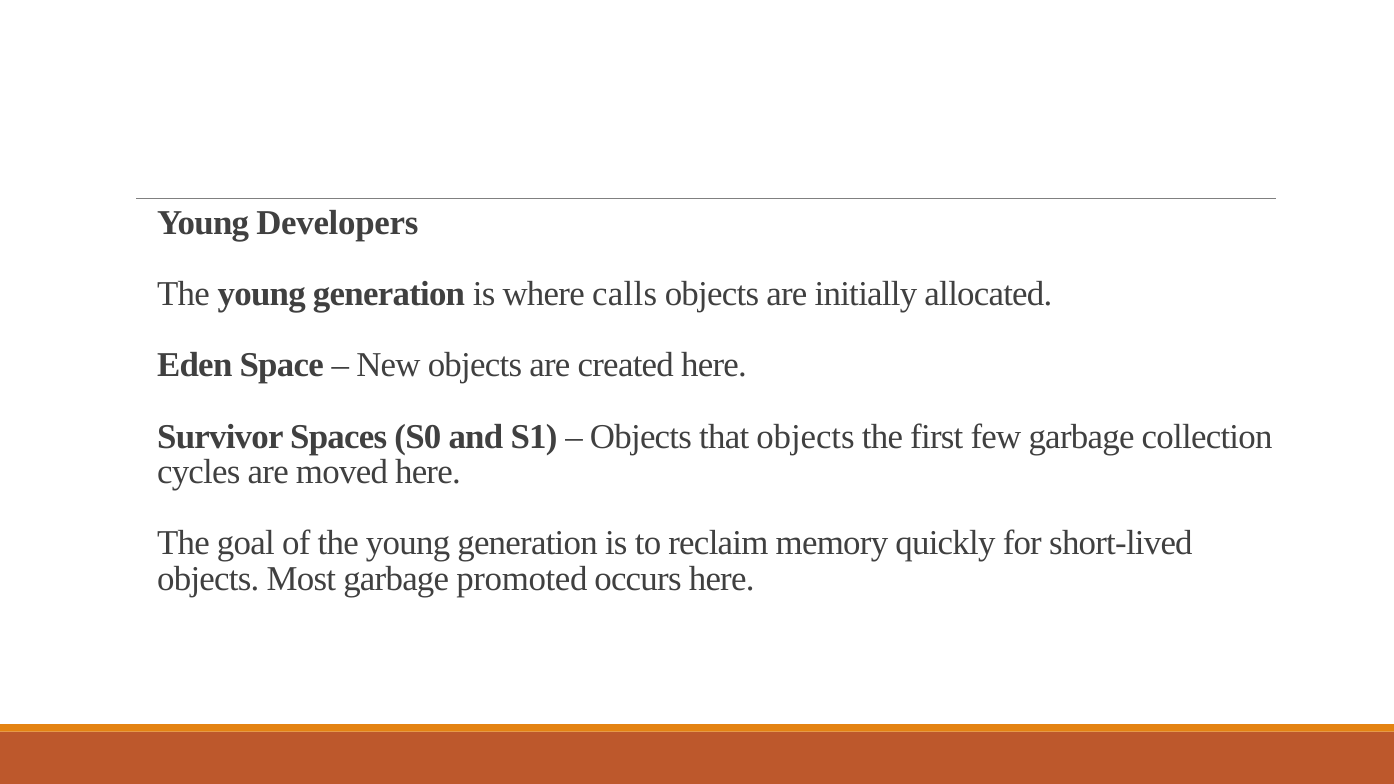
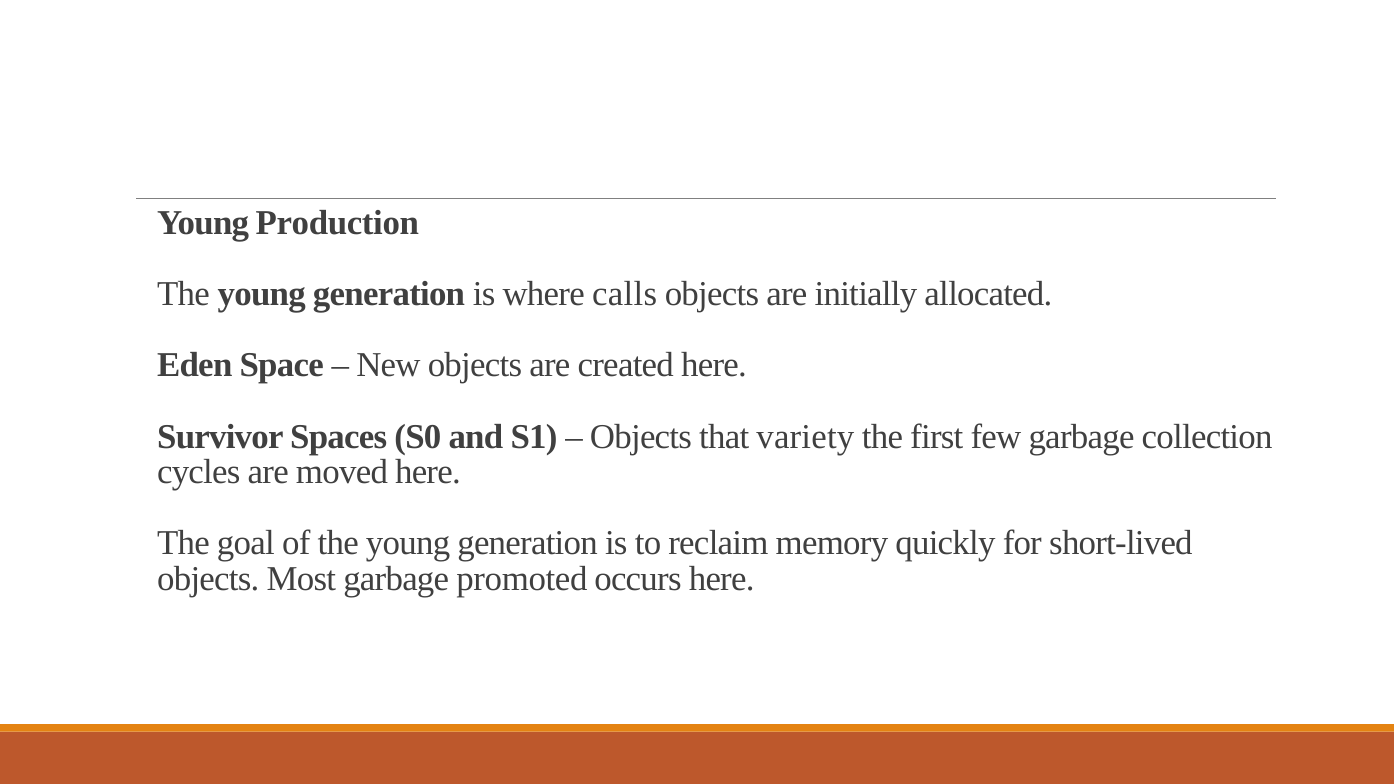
Developers: Developers -> Production (337, 223)
that objects: objects -> variety (805, 437)
